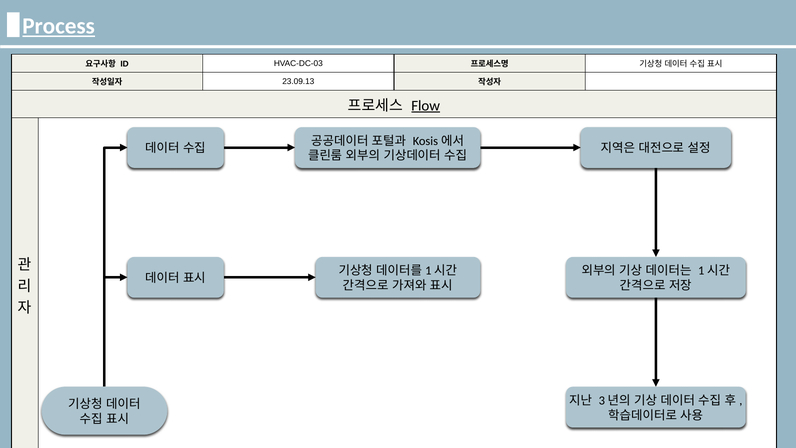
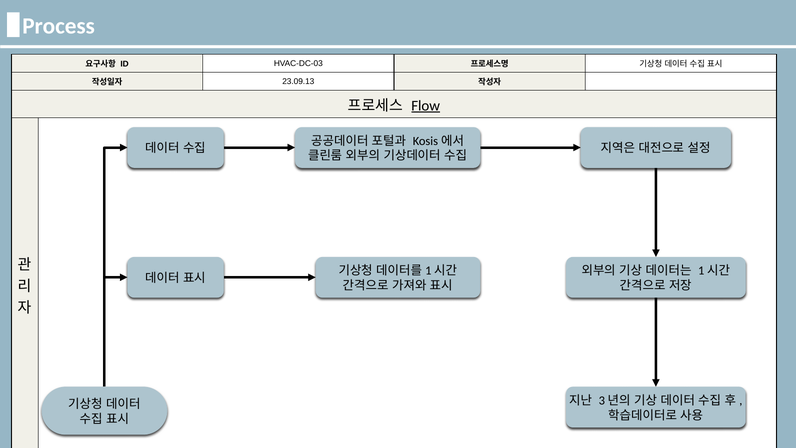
Process underline: present -> none (59, 26)
